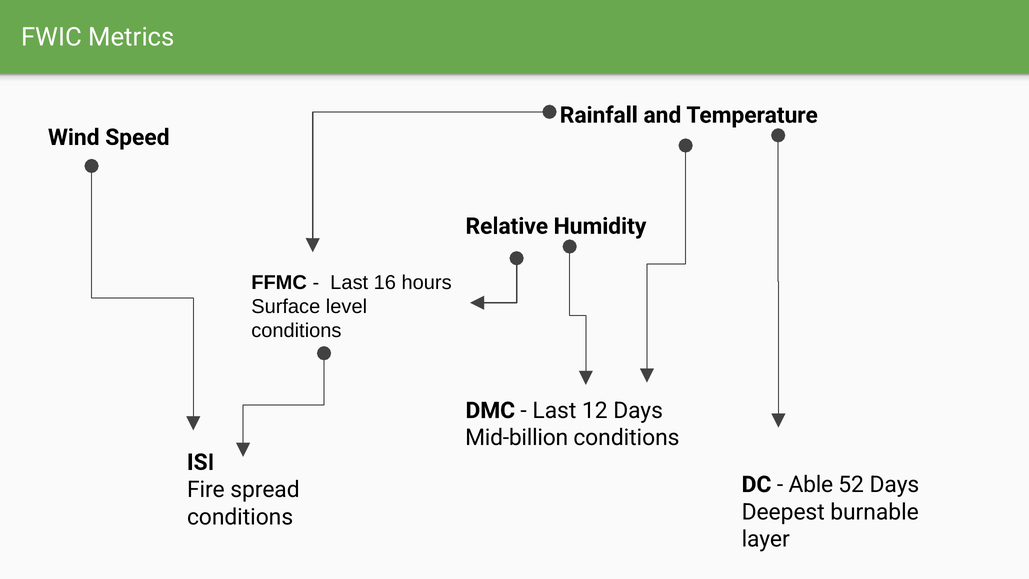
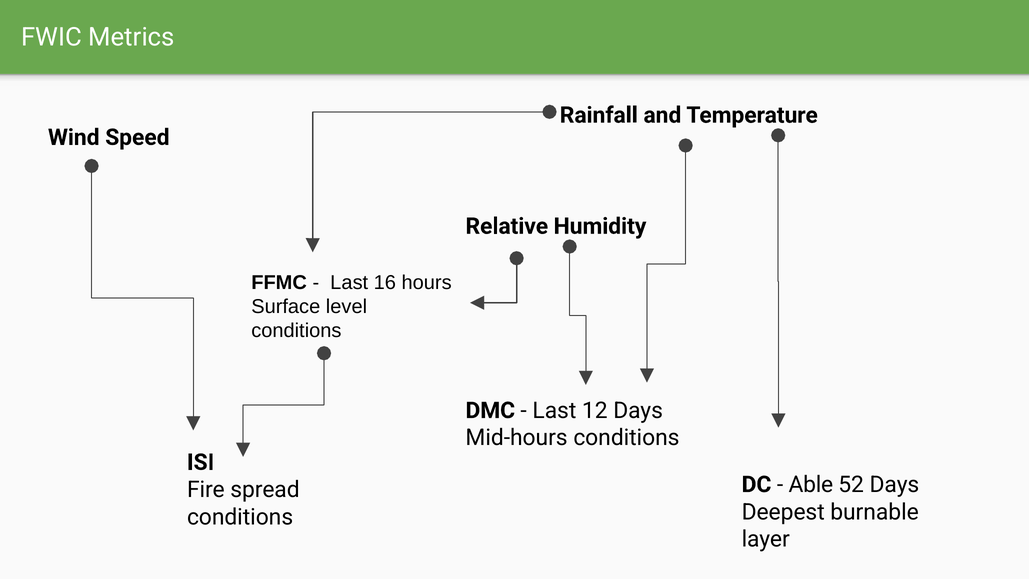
Mid-billion: Mid-billion -> Mid-hours (517, 438)
